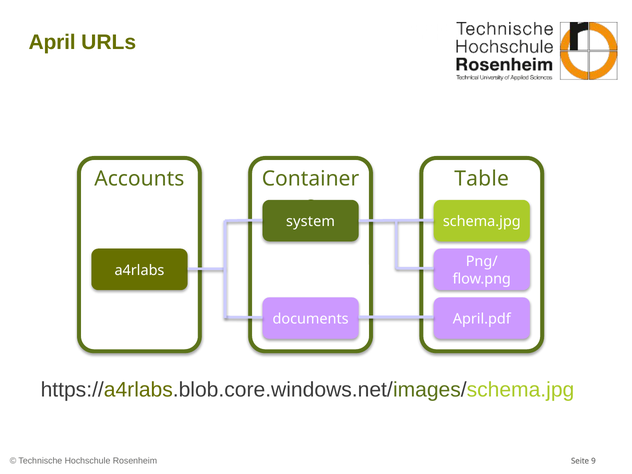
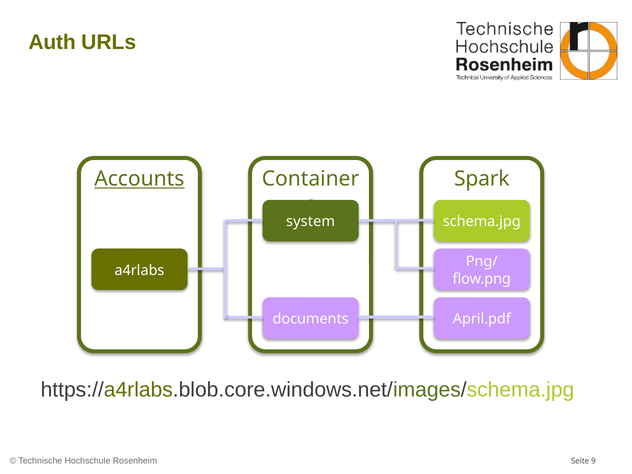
April: April -> Auth (52, 42)
Accounts underline: none -> present (139, 179)
Table: Table -> Spark (482, 179)
